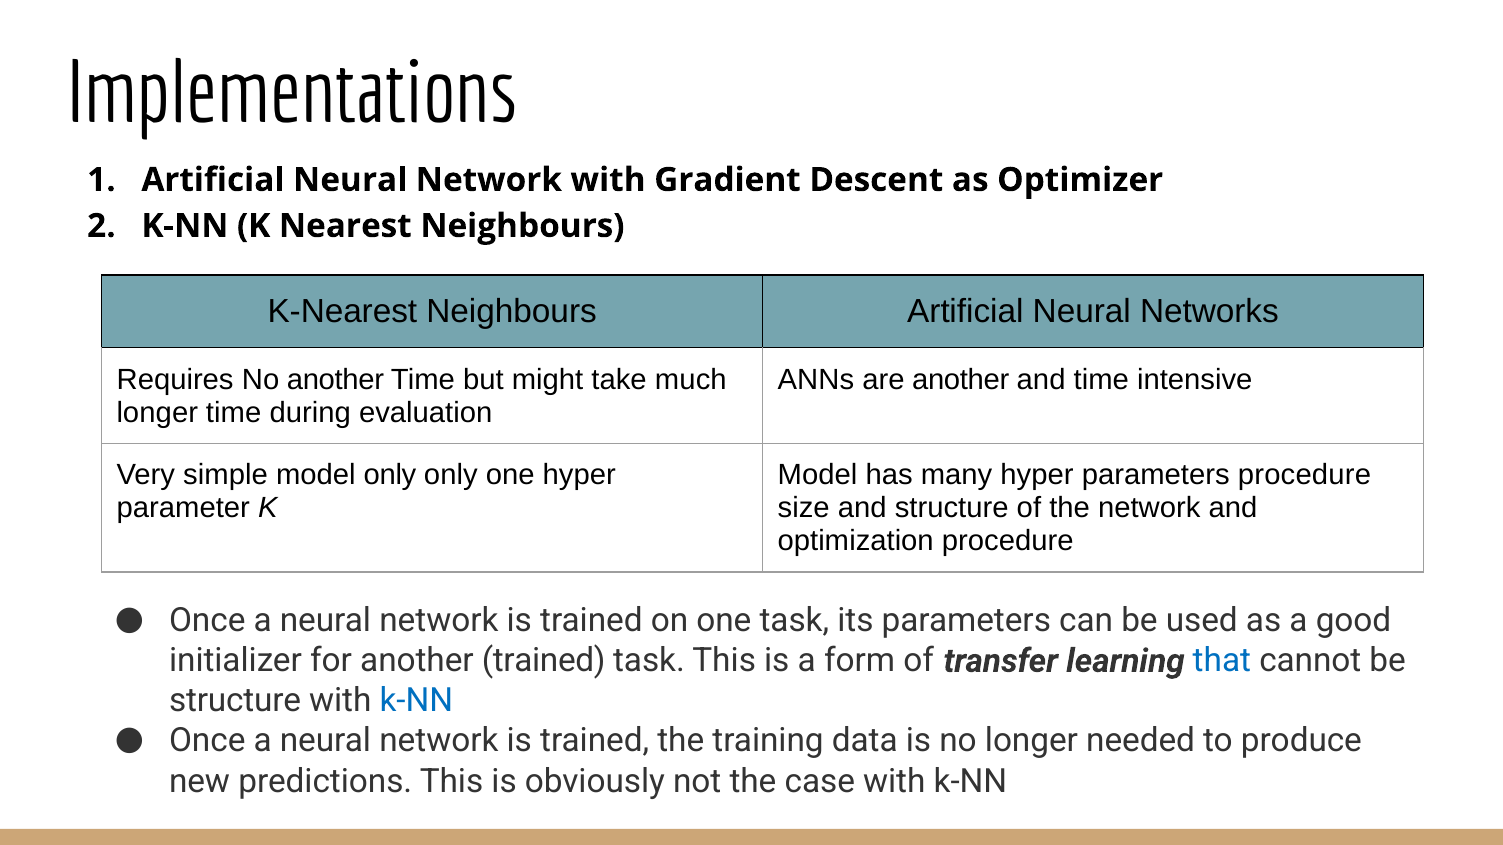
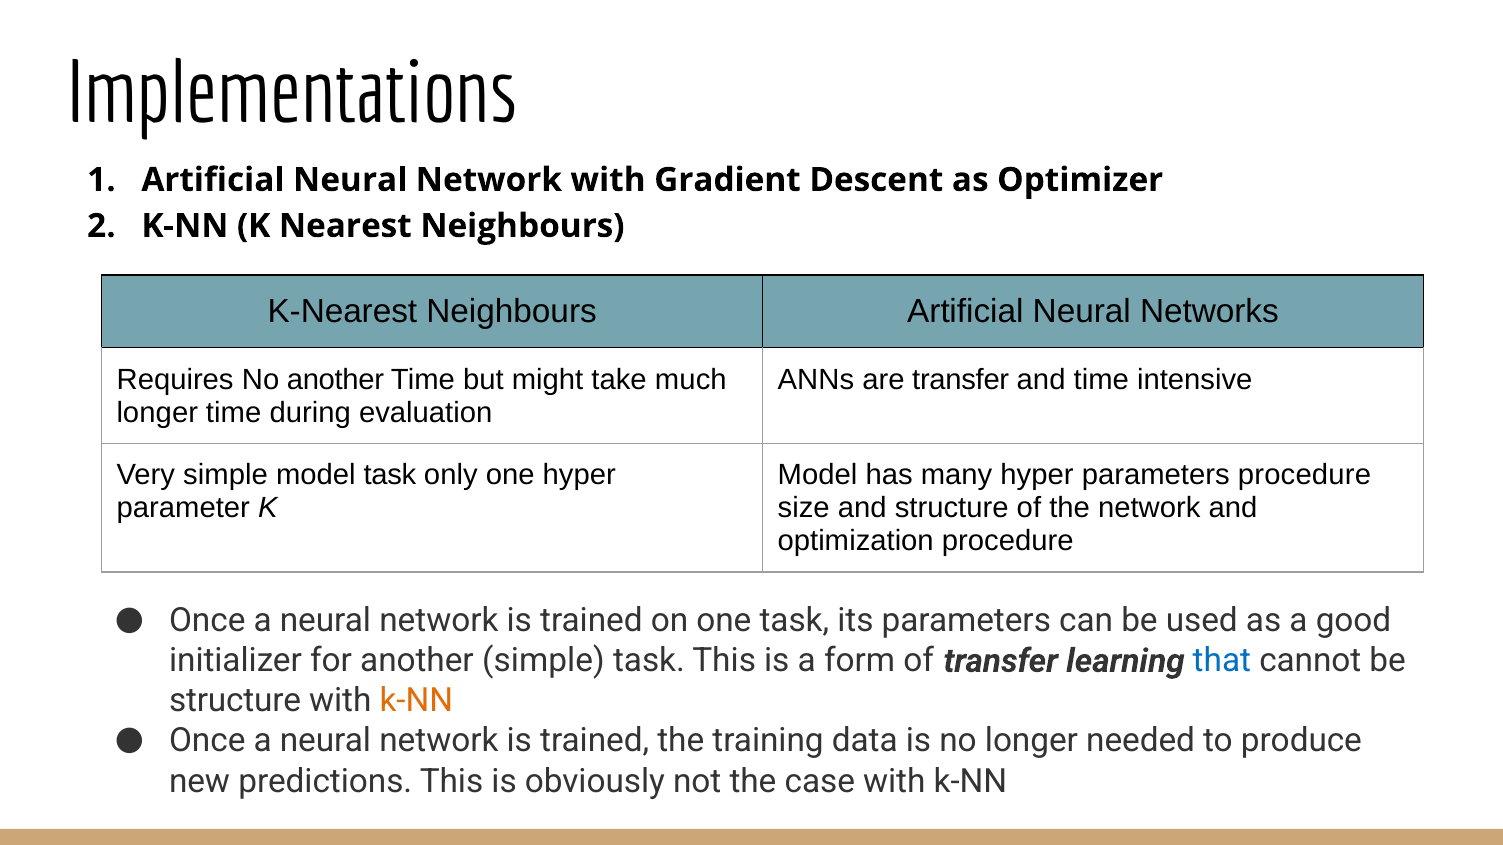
are another: another -> transfer (961, 380)
model only: only -> task (390, 476)
another trained: trained -> simple (543, 661)
k-NN colour: blue -> orange (416, 701)
